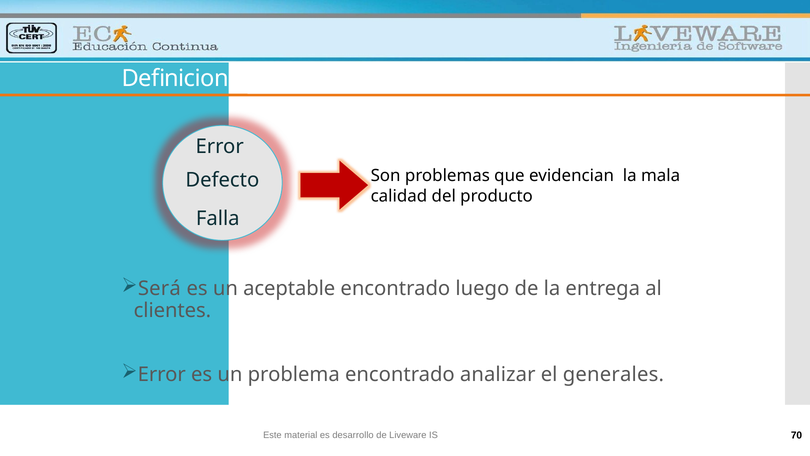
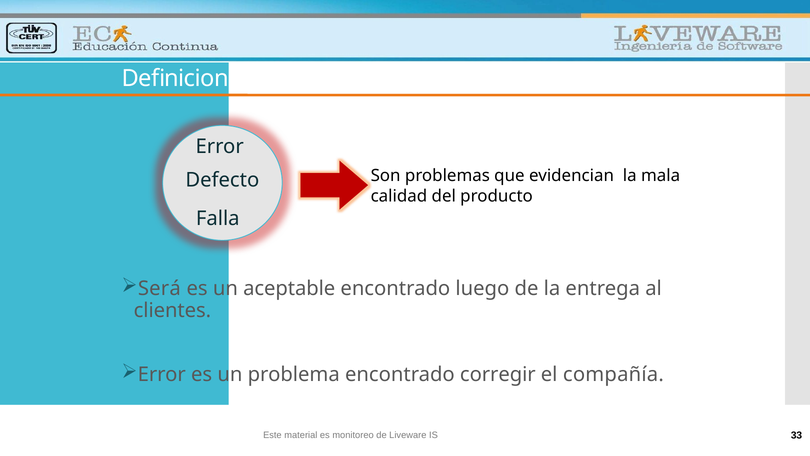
analizar: analizar -> corregir (498, 374)
generales: generales -> compañía (613, 374)
desarrollo: desarrollo -> monitoreo (353, 435)
70: 70 -> 33 (797, 435)
